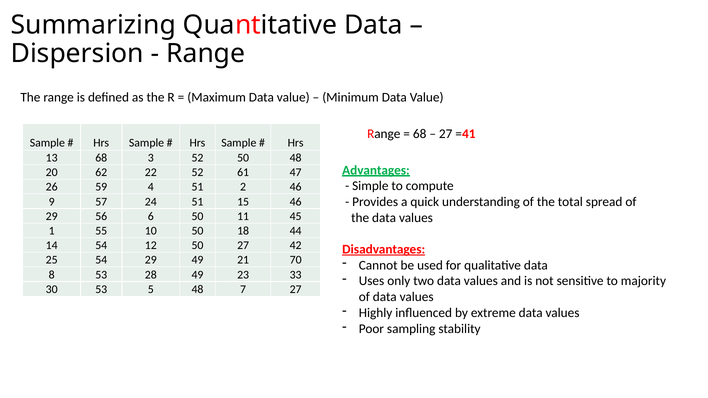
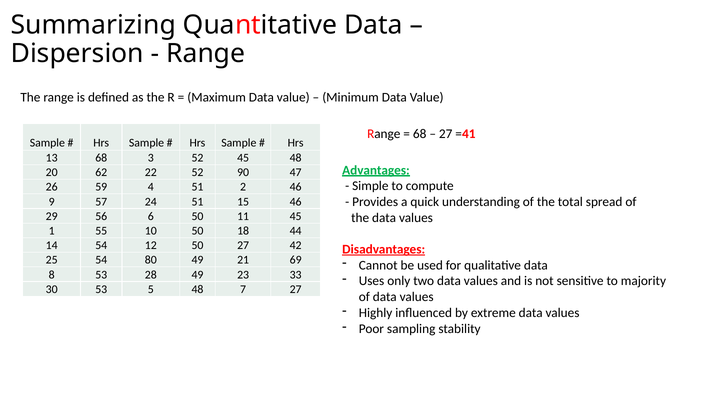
52 50: 50 -> 45 (243, 158)
61: 61 -> 90 (243, 173)
54 29: 29 -> 80 (151, 260)
70: 70 -> 69 (296, 260)
